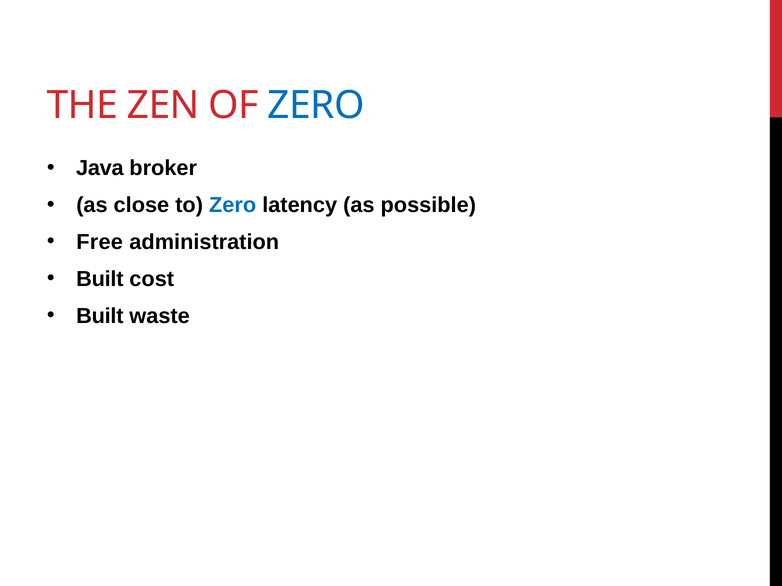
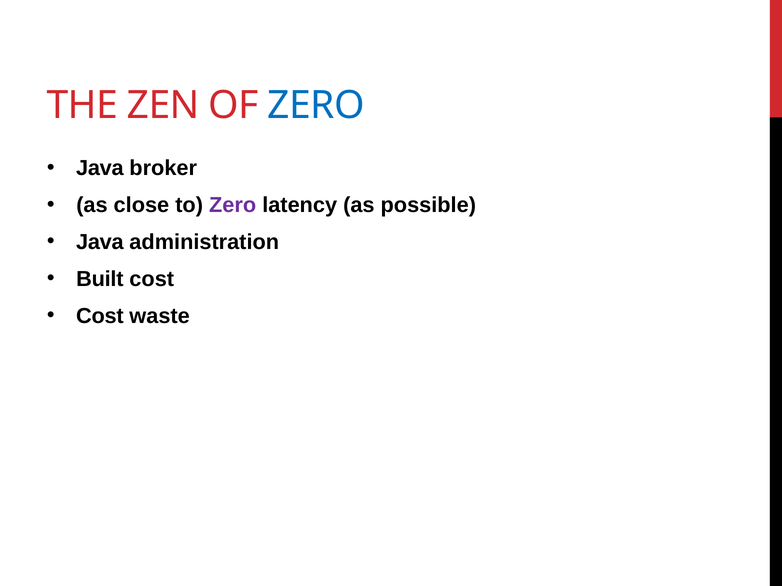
Zero colour: blue -> purple (233, 205)
Free: Free -> Java (100, 242)
Built: Built -> Cost (100, 316)
